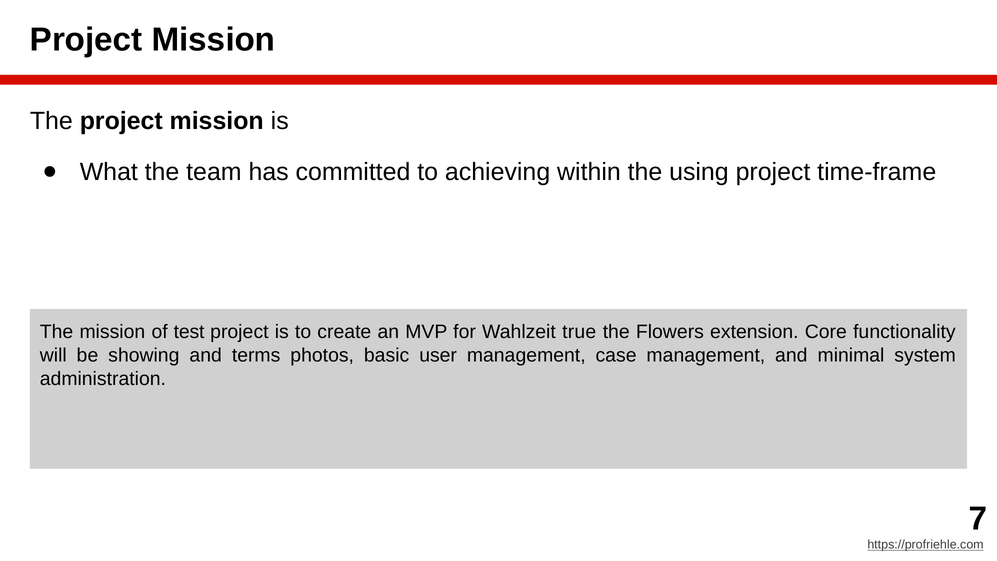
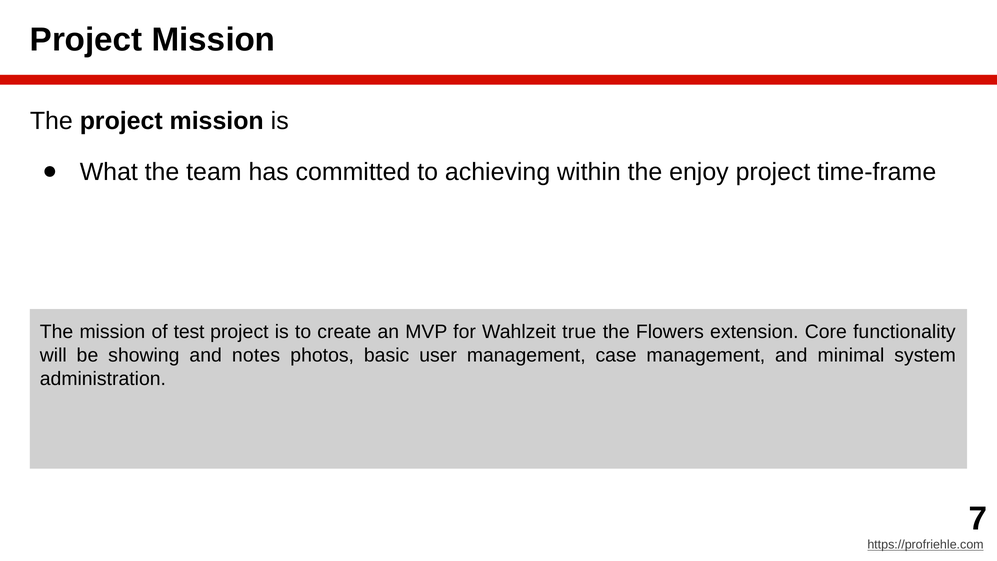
using: using -> enjoy (699, 172)
terms: terms -> notes (256, 355)
